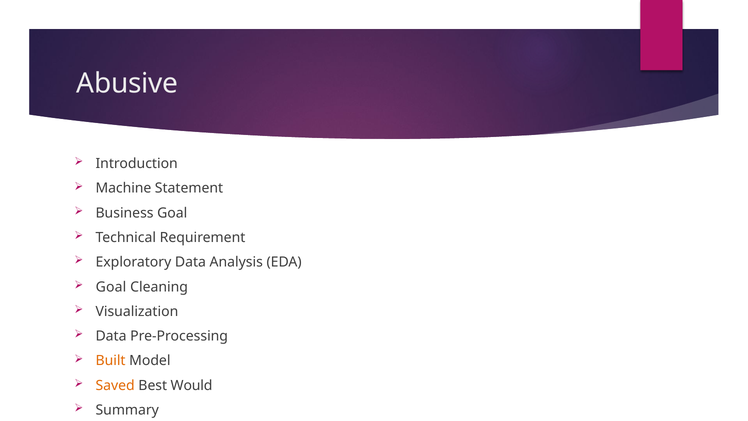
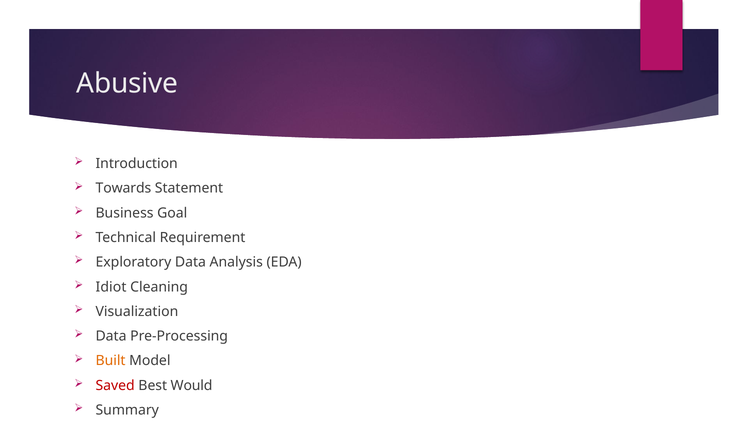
Machine: Machine -> Towards (123, 188)
Goal: Goal -> Idiot (111, 287)
Saved colour: orange -> red (115, 385)
